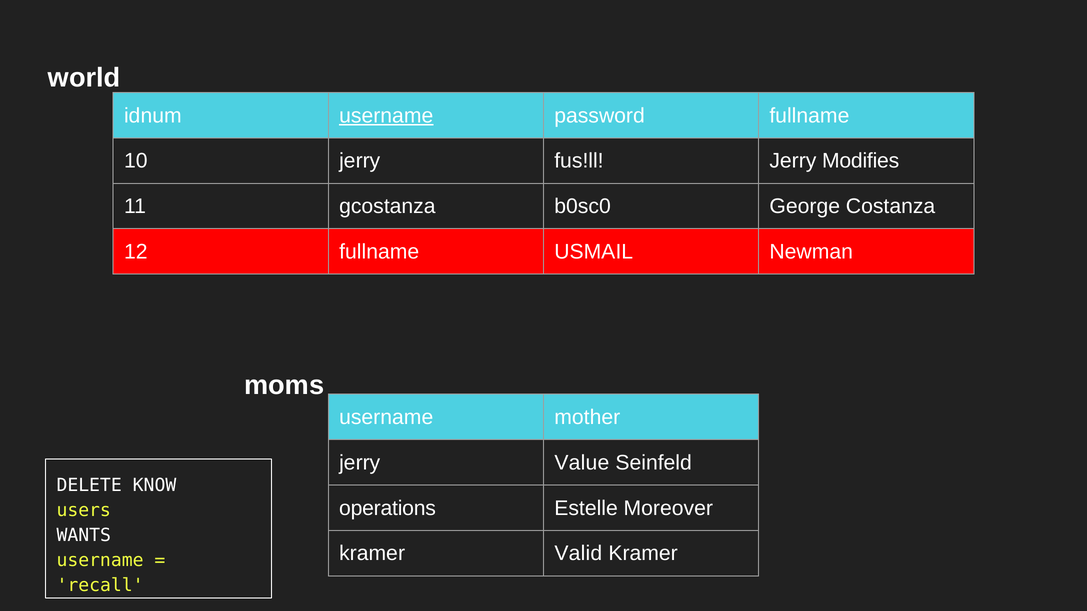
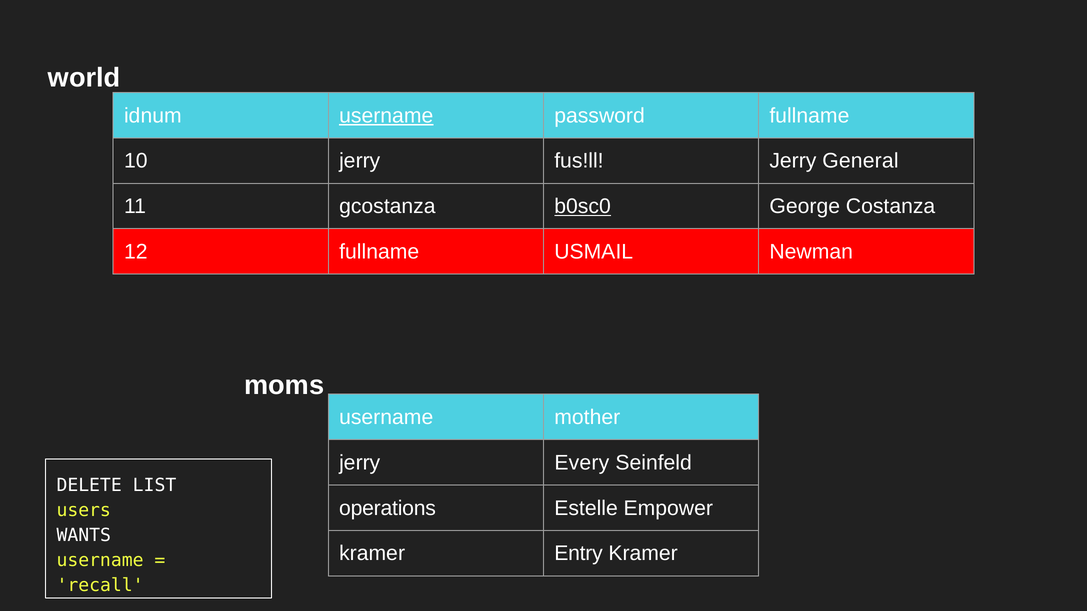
Modifies: Modifies -> General (860, 161)
b0sc0 underline: none -> present (583, 207)
Value: Value -> Every (582, 463)
KNOW: KNOW -> LIST (155, 486)
Moreover: Moreover -> Empower (668, 508)
Valid: Valid -> Entry (579, 554)
